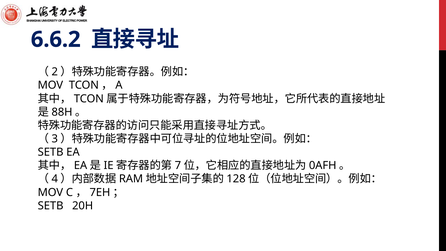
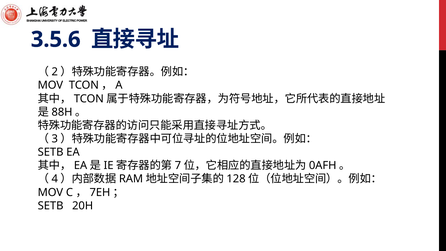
6.6.2: 6.6.2 -> 3.5.6 (56, 39)
